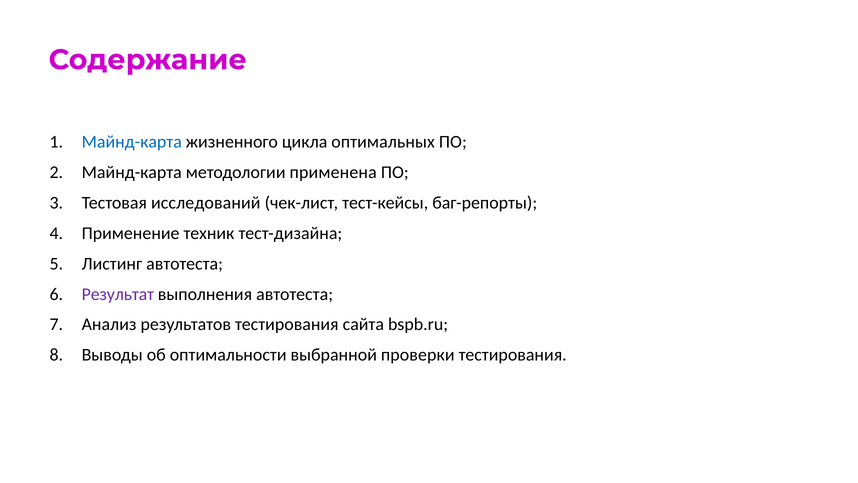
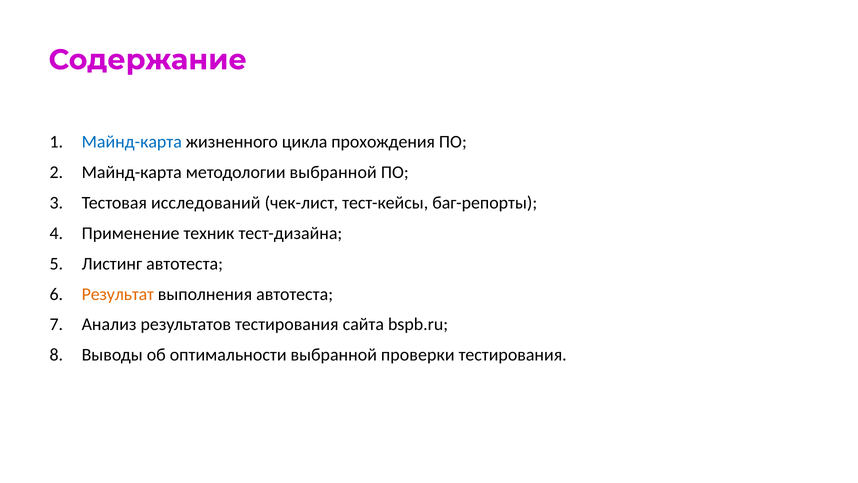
оптимальных: оптимальных -> прохождения (383, 142)
методологии применена: применена -> выбранной (333, 172)
Результат colour: purple -> orange (118, 294)
